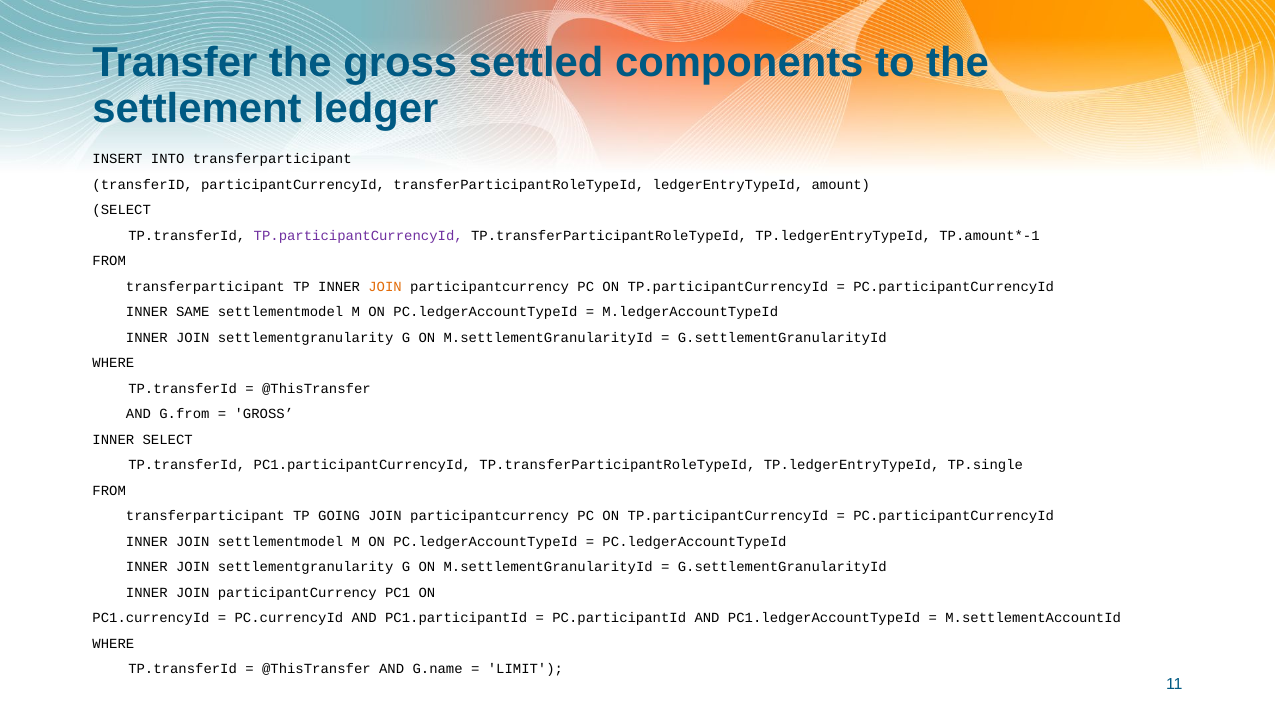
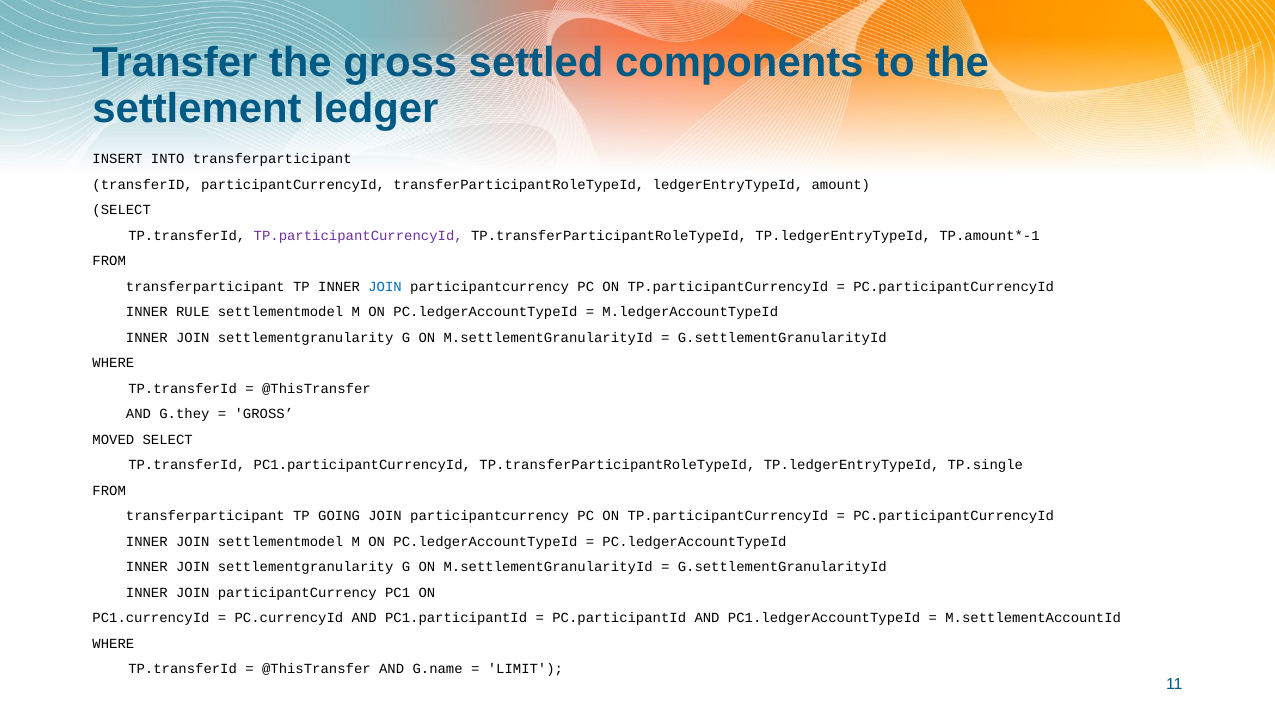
JOIN colour: orange -> blue (385, 287)
SAME: SAME -> RULE (193, 312)
G.from: G.from -> G.they (184, 414)
INNER: INNER -> MOVED (113, 440)
